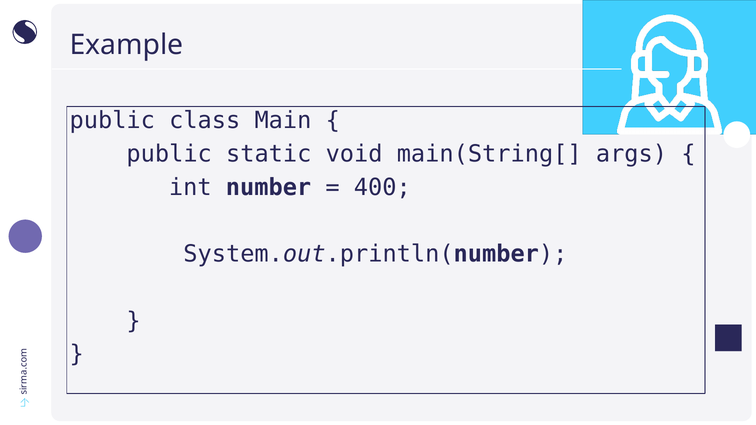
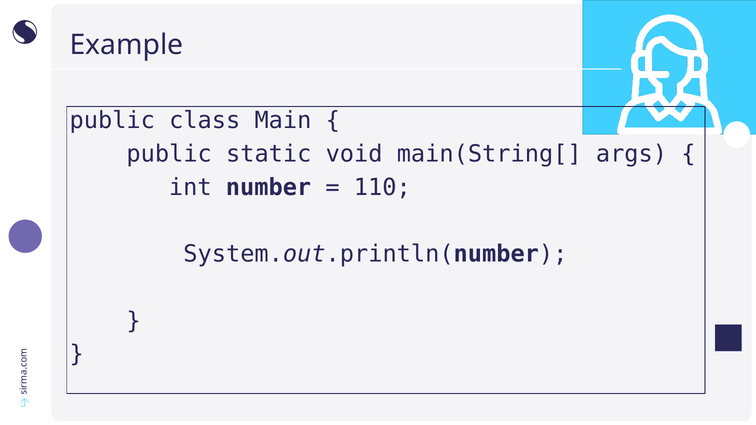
400: 400 -> 110 (382, 187)
